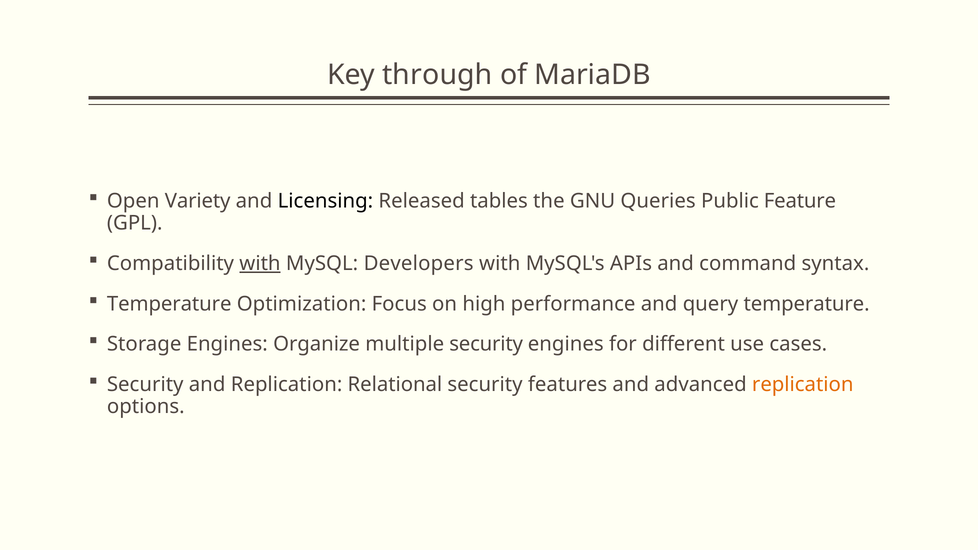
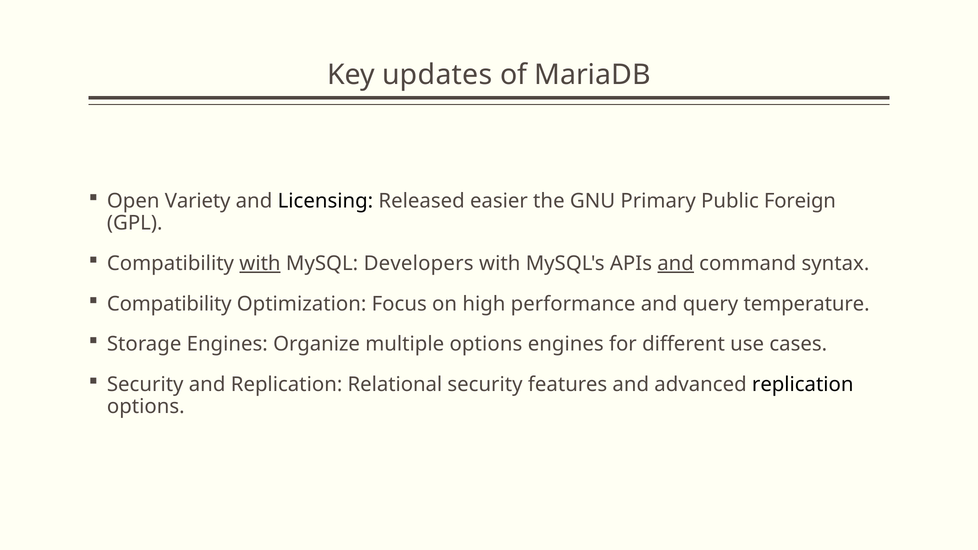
through: through -> updates (437, 75)
tables: tables -> easier (499, 201)
Queries: Queries -> Primary (658, 201)
Feature: Feature -> Foreign (800, 201)
and underline: none -> present (676, 264)
Temperature: Temperature -> Compatibility (169, 304)
multiple security: security -> options (486, 344)
replication colour: orange -> black (803, 385)
